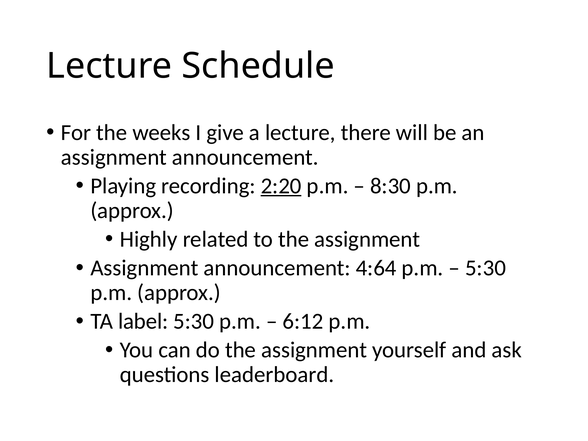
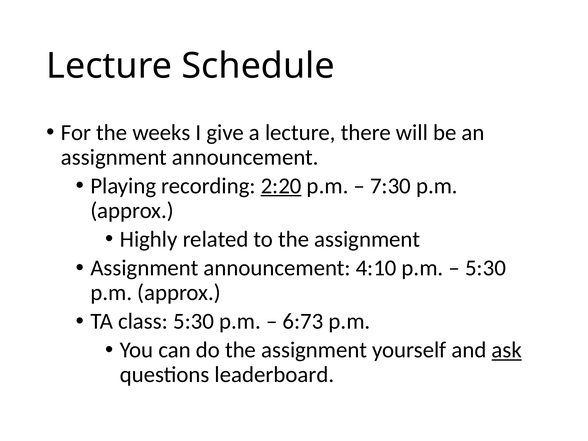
8:30: 8:30 -> 7:30 (390, 186)
4:64: 4:64 -> 4:10 (376, 268)
label: label -> class (143, 321)
6:12: 6:12 -> 6:73 (303, 321)
ask underline: none -> present (507, 350)
